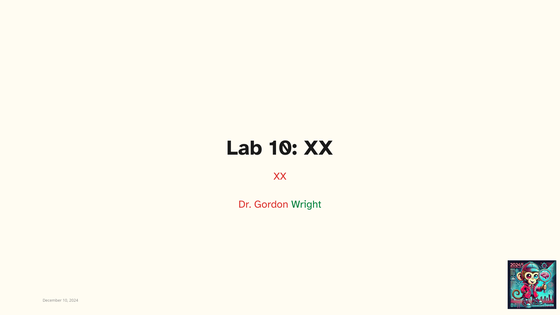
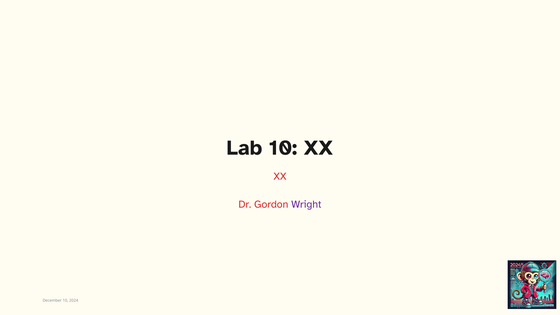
Wright colour: green -> purple (306, 204)
